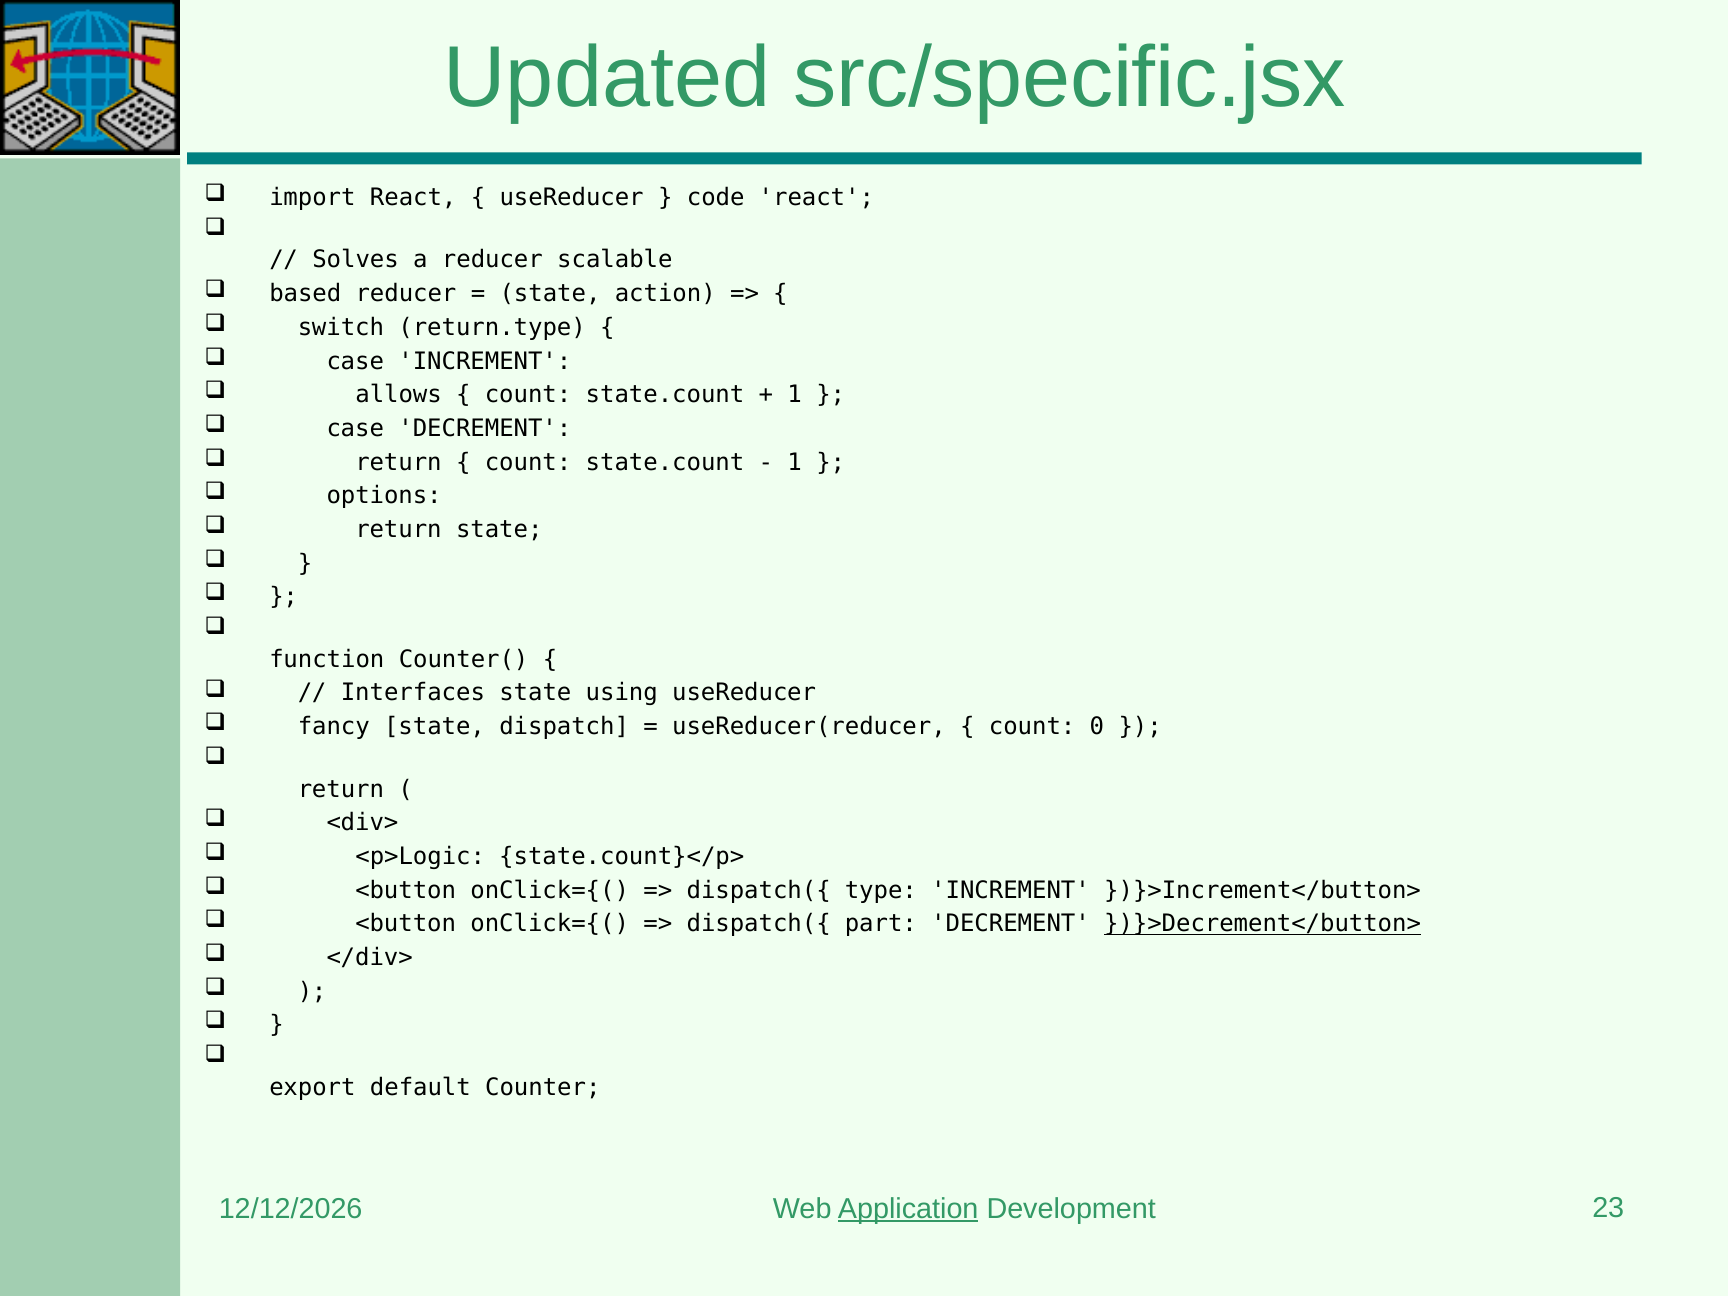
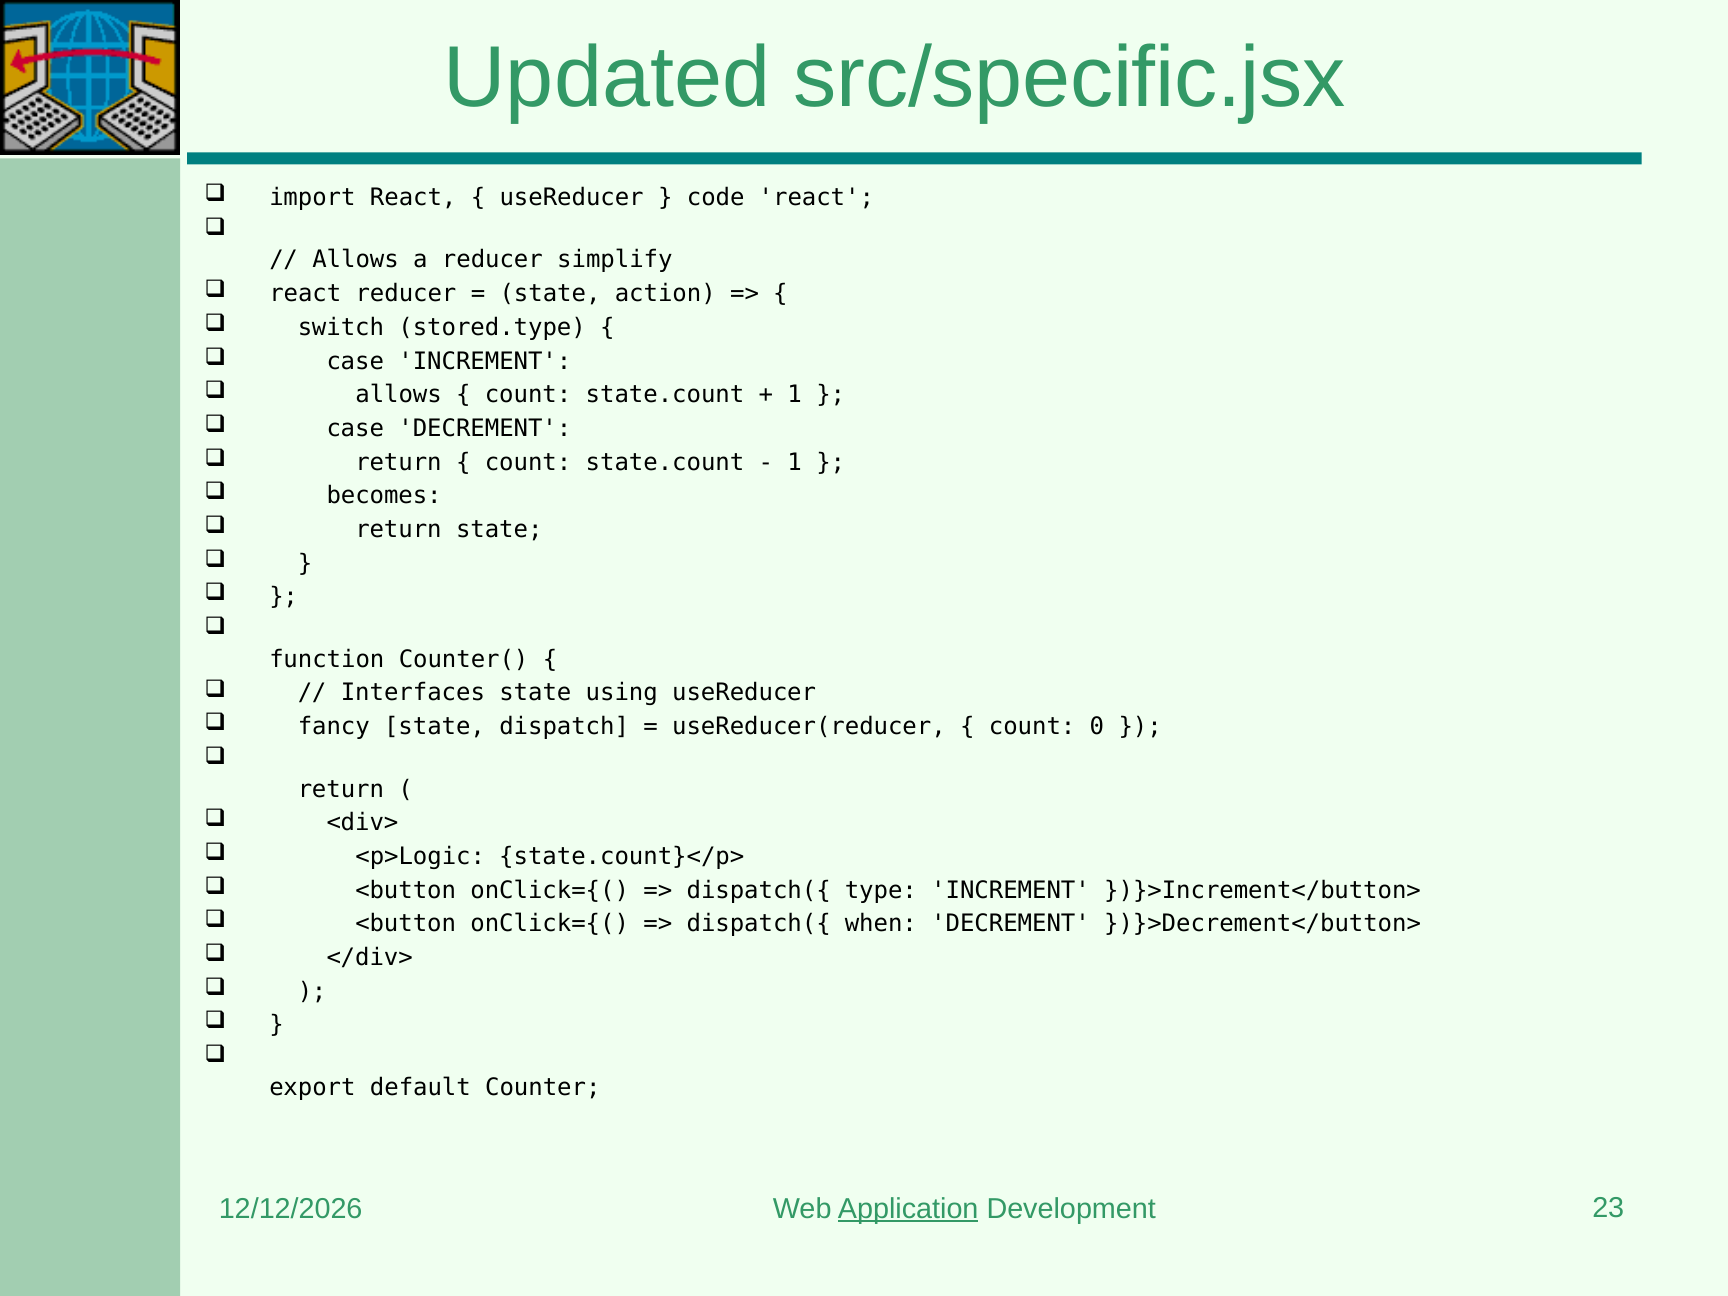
Solves: Solves -> Allows (356, 260)
scalable: scalable -> simplify (615, 260)
based: based -> react (305, 294)
return.type: return.type -> stored.type (492, 327)
options: options -> becomes (384, 496)
part: part -> when (881, 924)
})}>Decrement</button> underline: present -> none (1263, 924)
